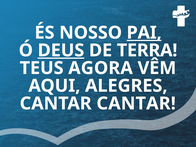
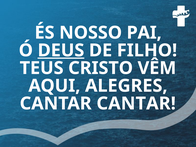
PAI underline: present -> none (144, 33)
TERRA: TERRA -> FILHO (147, 50)
AGORA: AGORA -> CRISTO (101, 68)
